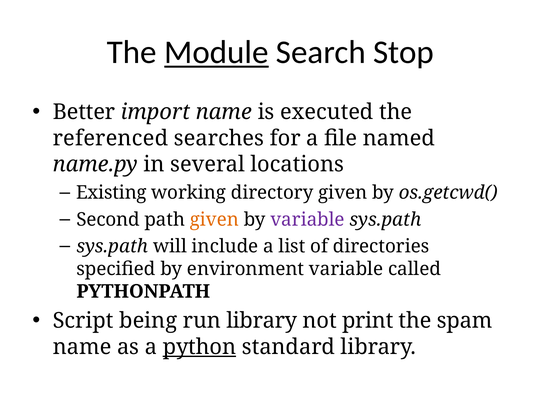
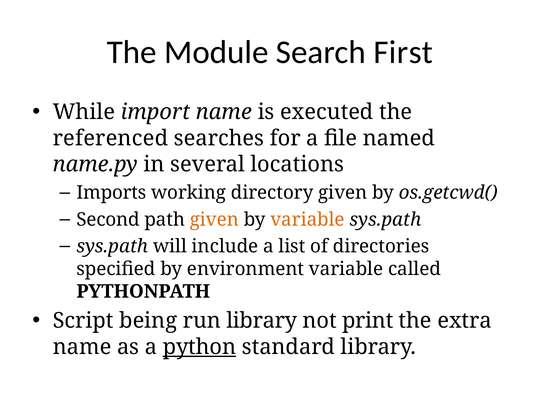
Module underline: present -> none (216, 52)
Stop: Stop -> First (403, 52)
Better: Better -> While (84, 112)
Existing: Existing -> Imports (111, 193)
variable colour: purple -> orange (308, 219)
spam: spam -> extra (465, 321)
